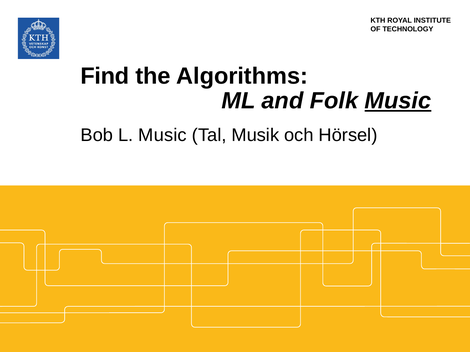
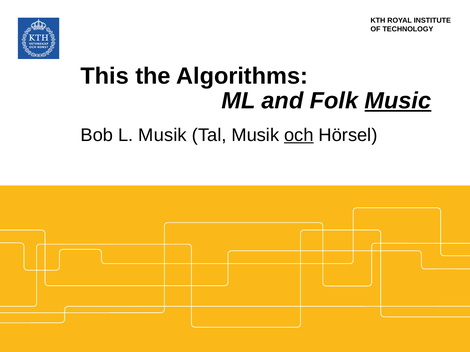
Find: Find -> This (105, 76)
L Music: Music -> Musik (163, 135)
och underline: none -> present (299, 135)
